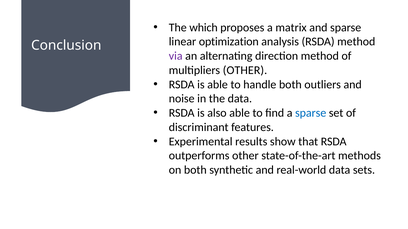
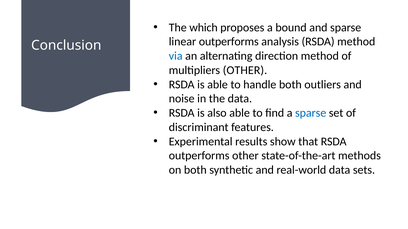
matrix: matrix -> bound (291, 27)
linear optimization: optimization -> outperforms (229, 42)
via colour: purple -> blue (176, 56)
